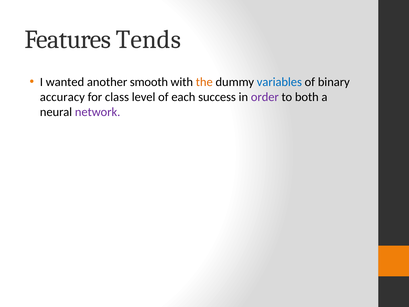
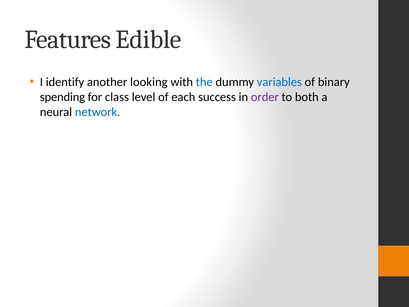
Tends: Tends -> Edible (149, 40)
wanted: wanted -> identify (65, 82)
smooth: smooth -> looking (149, 82)
the colour: orange -> blue (204, 82)
accuracy: accuracy -> spending (62, 97)
network colour: purple -> blue (98, 112)
